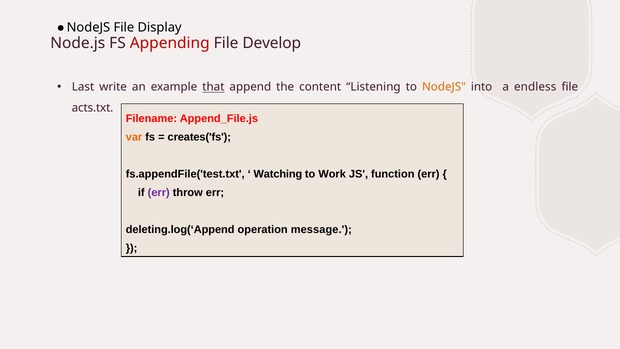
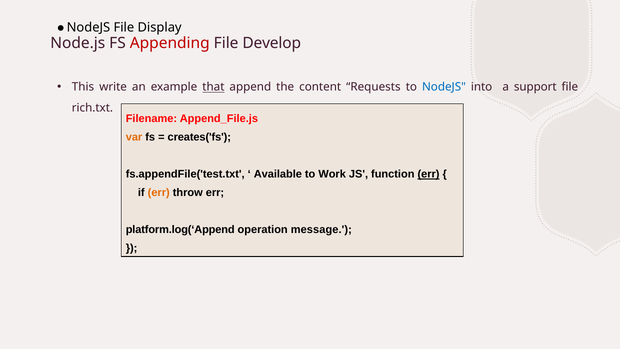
Last: Last -> This (83, 87)
Listening: Listening -> Requests (373, 87)
NodeJS colour: orange -> blue (444, 87)
endless: endless -> support (535, 87)
acts.txt: acts.txt -> rich.txt (92, 108)
Watching: Watching -> Available (278, 174)
err underline: none -> present (429, 174)
err colour: purple -> orange (159, 193)
deleting.log(‘Append: deleting.log(‘Append -> platform.log(‘Append (180, 230)
